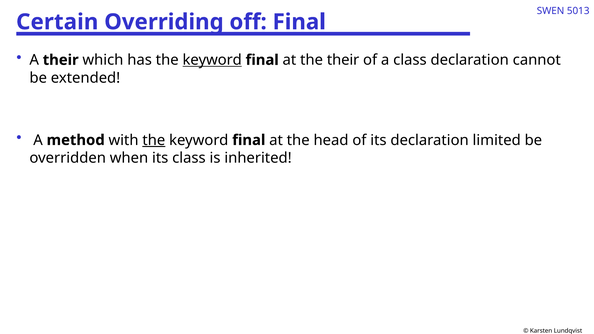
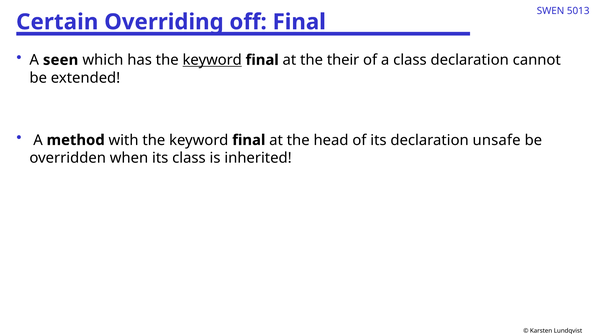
A their: their -> seen (61, 60)
the underline: present -> none (154, 140)
limited: limited -> unsafe (497, 140)
